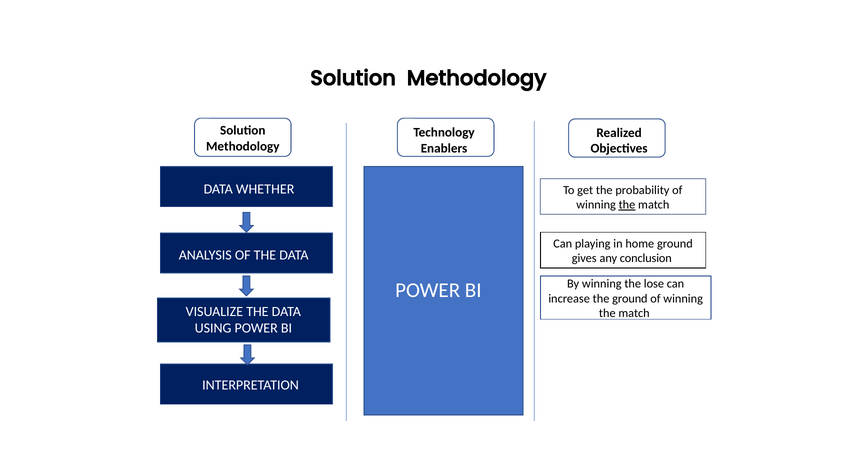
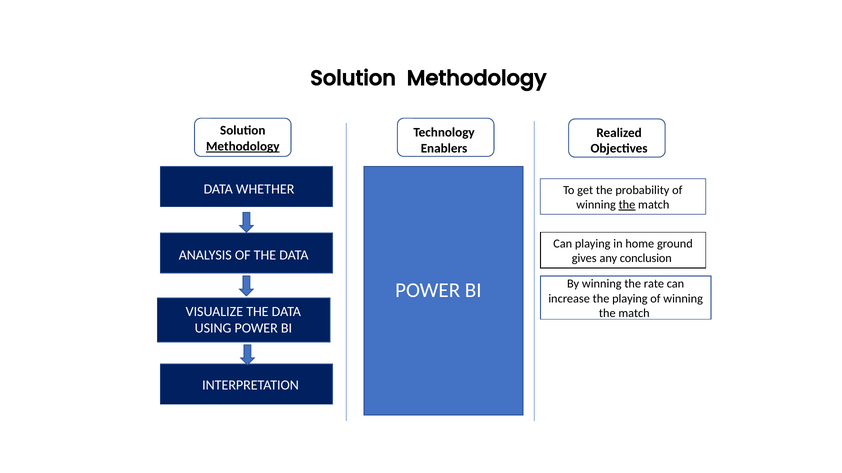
Methodology underline: none -> present (243, 147)
lose: lose -> rate (654, 284)
the ground: ground -> playing (630, 299)
